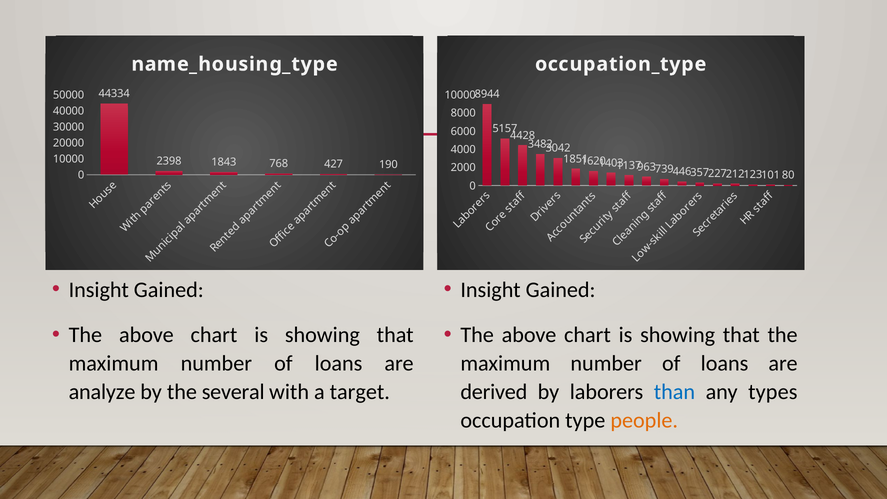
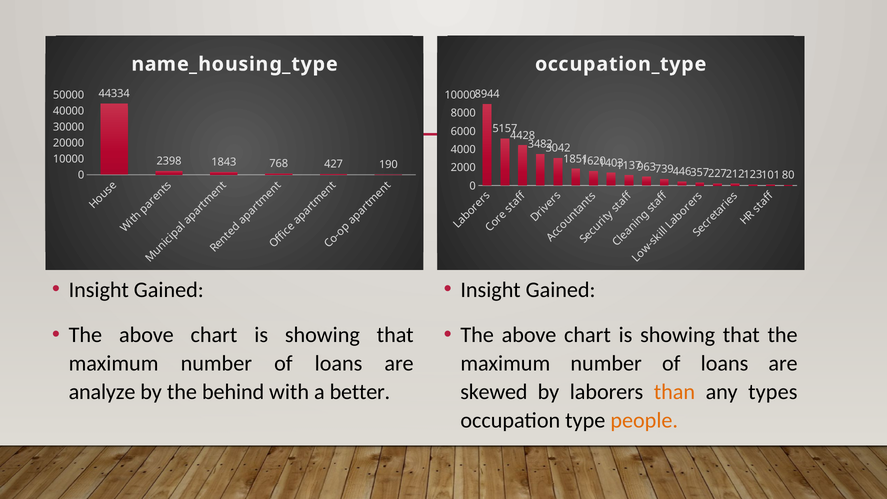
several: several -> behind (233, 392)
target: target -> better (360, 392)
derived: derived -> skewed (494, 392)
than colour: blue -> orange (674, 392)
